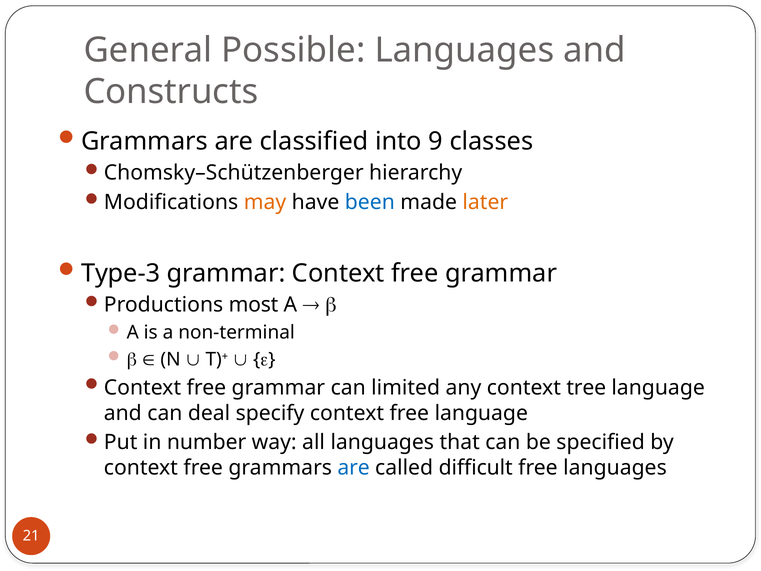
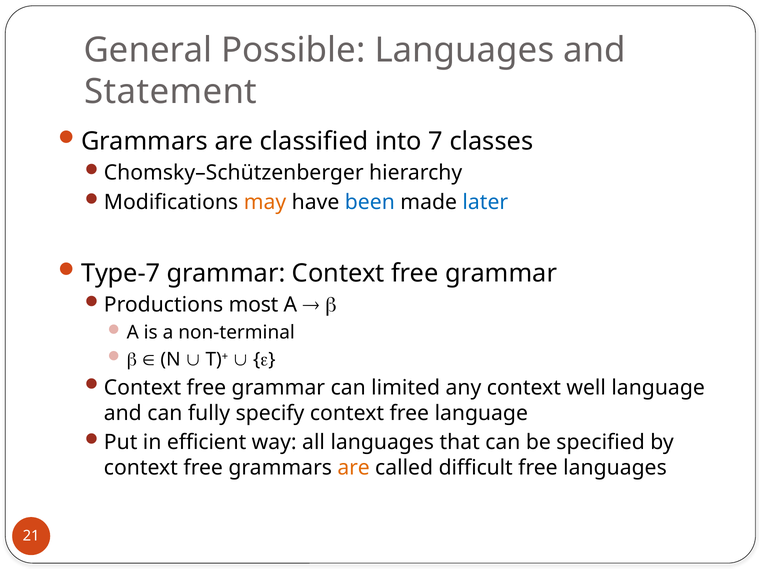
Constructs: Constructs -> Statement (171, 92)
9: 9 -> 7 (436, 141)
later colour: orange -> blue (485, 202)
Type-3: Type-3 -> Type-7 (121, 273)
tree: tree -> well (586, 387)
deal: deal -> fully (209, 413)
number: number -> efficient (207, 442)
are colour: blue -> orange (354, 468)
